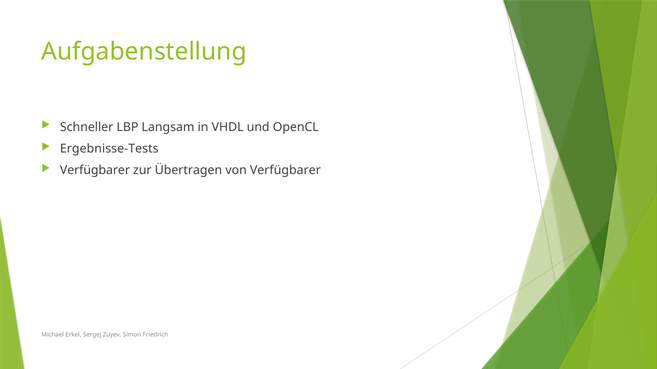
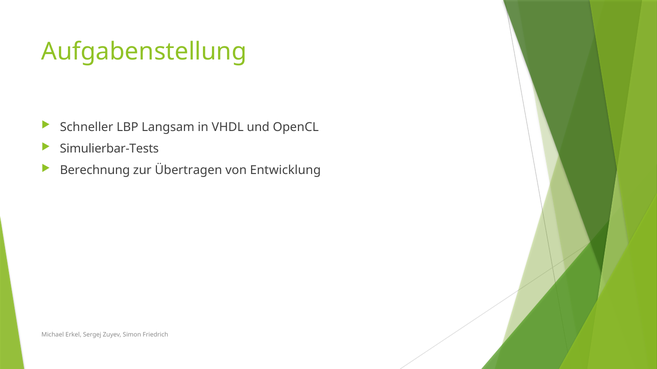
Ergebnisse-Tests: Ergebnisse-Tests -> Simulierbar-Tests (109, 149)
Verfügbarer: Verfügbarer -> Berechnung (95, 170)
von Verfügbarer: Verfügbarer -> Entwicklung (285, 170)
